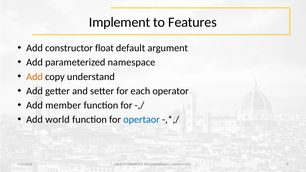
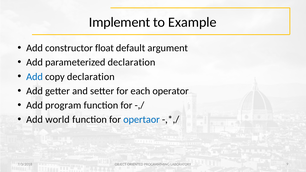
Features: Features -> Example (192, 22)
parameterized namespace: namespace -> declaration (131, 62)
Add colour: orange -> blue (35, 77)
copy understand: understand -> declaration (91, 77)
member: member -> program (63, 105)
